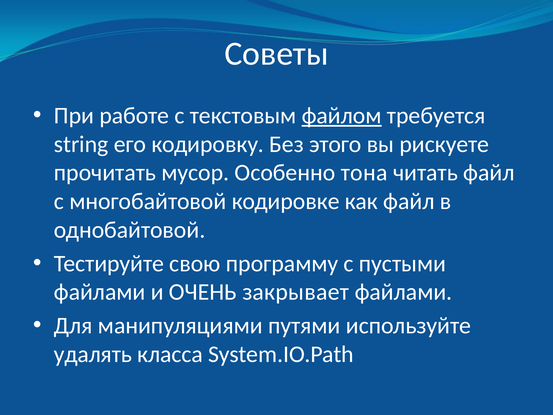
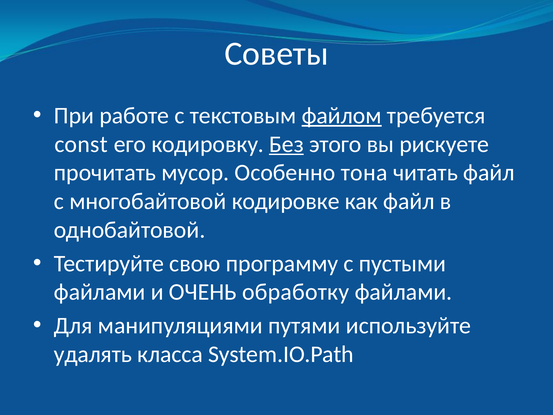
string: string -> const (81, 144)
Без underline: none -> present (286, 144)
закрывает: закрывает -> обработку (296, 292)
